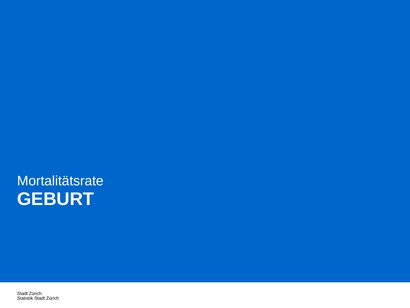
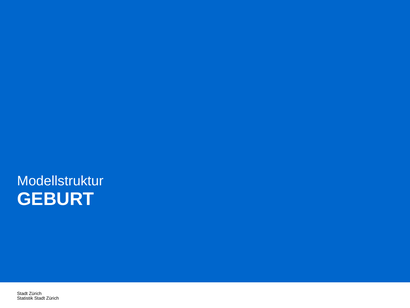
Mortalitätsrate: Mortalitätsrate -> Modellstruktur (60, 181)
